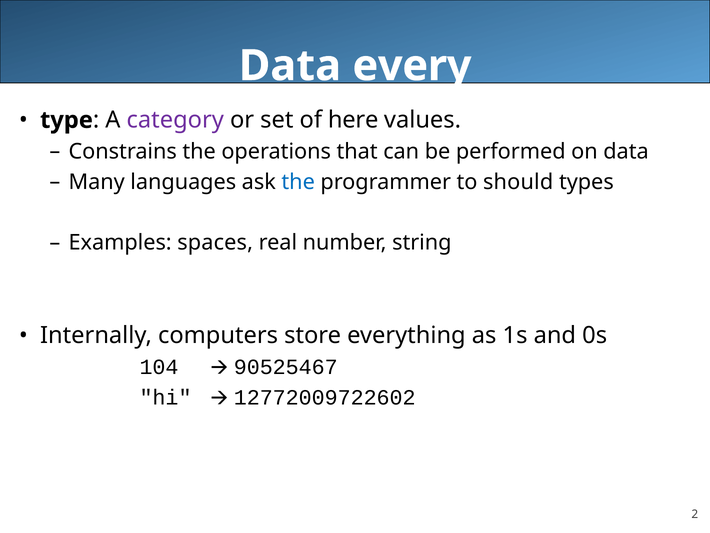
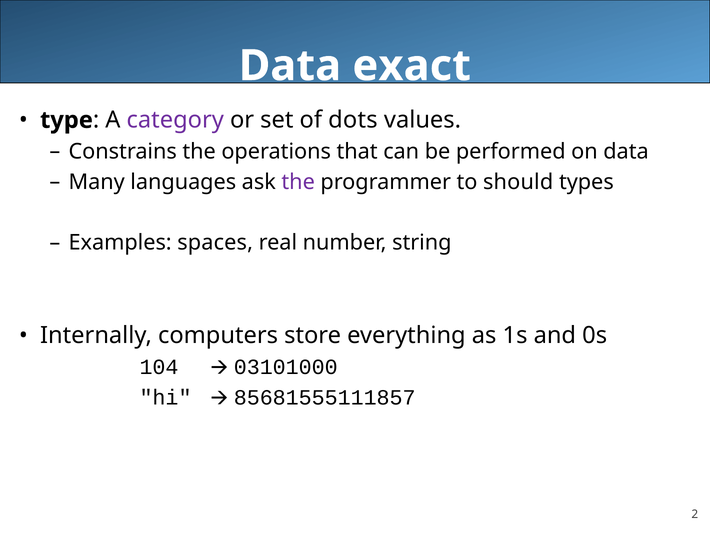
every: every -> exact (412, 66)
here: here -> dots (353, 120)
the colour: blue -> purple (298, 182)
90525467: 90525467 -> 03101000 (286, 367)
12772009722602: 12772009722602 -> 85681555111857 (325, 397)
